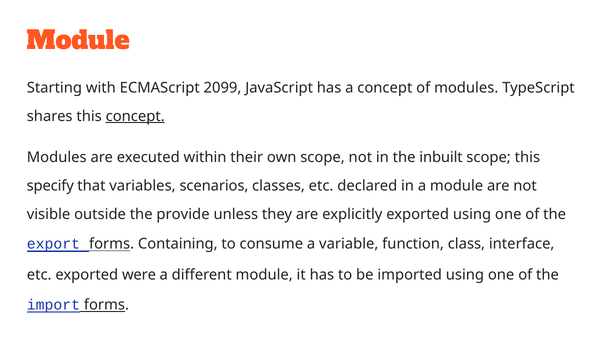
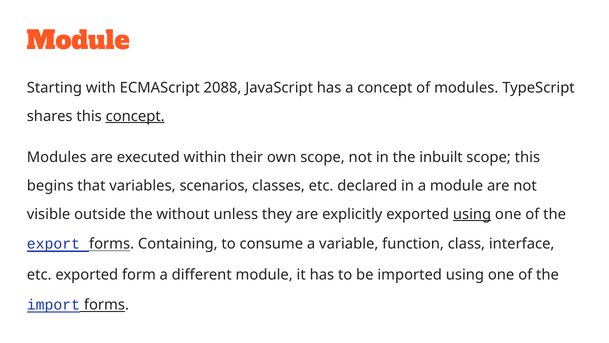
2099: 2099 -> 2088 (222, 88)
specify: specify -> begins (50, 186)
provide: provide -> without (183, 214)
using underline: none -> present (472, 214)
were: were -> form (139, 275)
